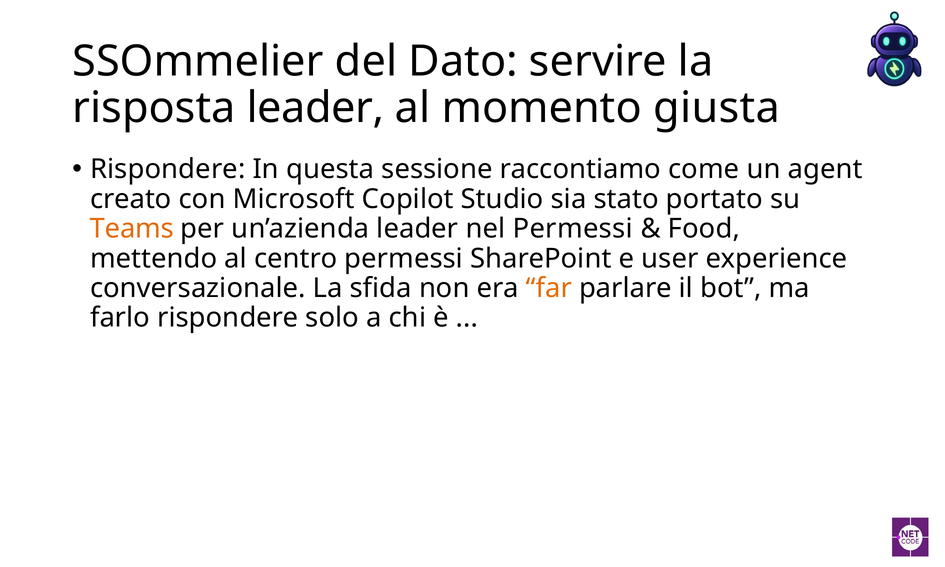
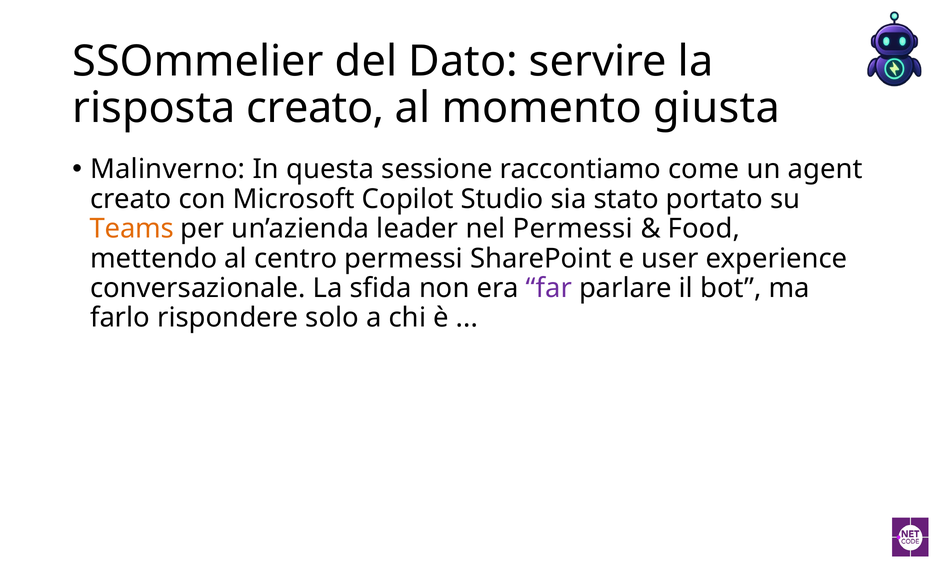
risposta leader: leader -> creato (315, 108)
Rispondere: Rispondere -> Malinverno (168, 169)
far colour: orange -> purple (549, 288)
